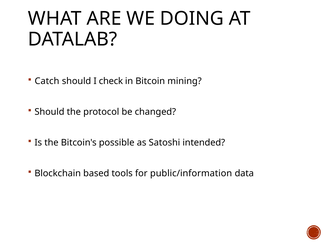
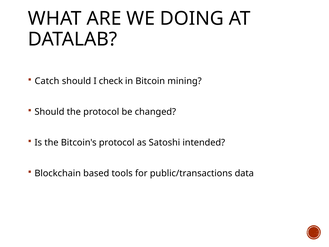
Bitcoin's possible: possible -> protocol (117, 142)
public/information: public/information -> public/transactions (191, 173)
